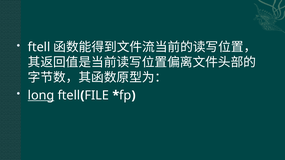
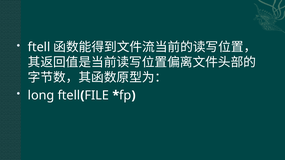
long underline: present -> none (41, 95)
